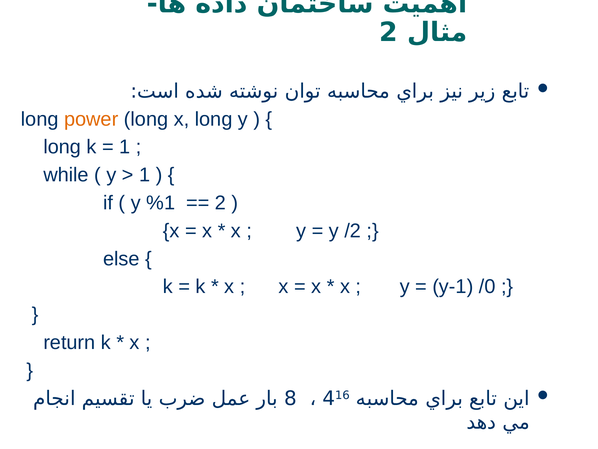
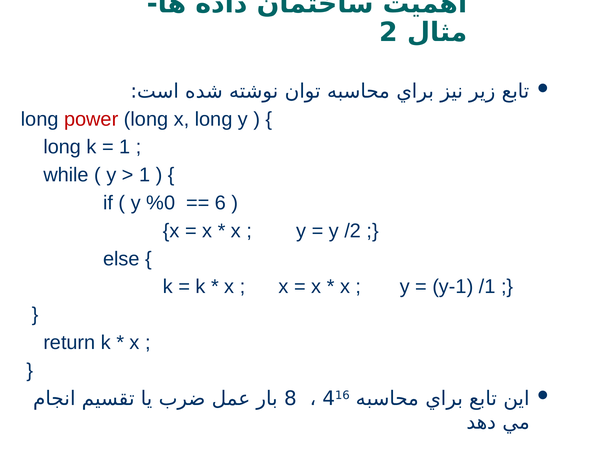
power colour: orange -> red (91, 119)
%1: %1 -> %0 (161, 203)
2: 2 -> 6 (220, 203)
/0: /0 -> /1 (487, 286)
